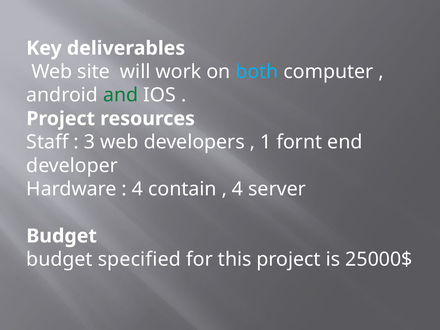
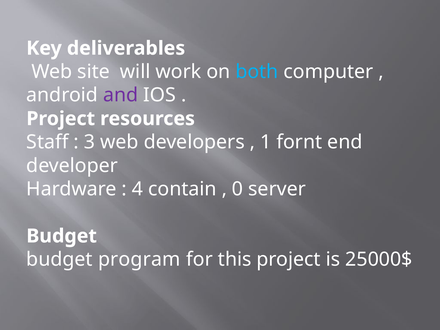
and colour: green -> purple (121, 95)
4: 4 -> 0 (238, 189)
specified: specified -> program (139, 260)
